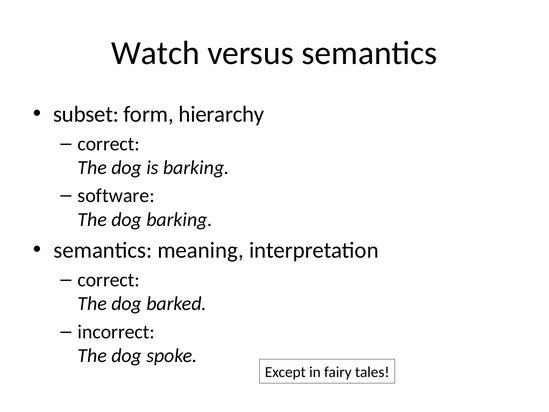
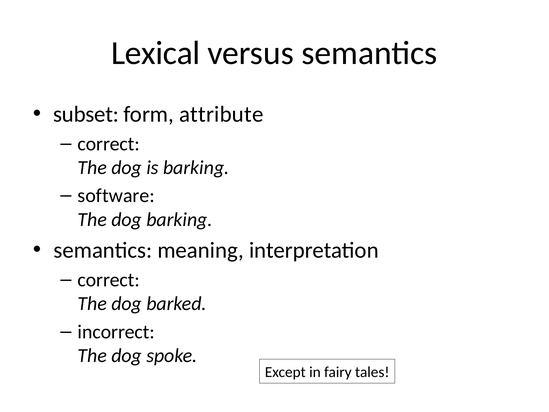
Watch: Watch -> Lexical (156, 53)
hierarchy: hierarchy -> attribute (221, 114)
